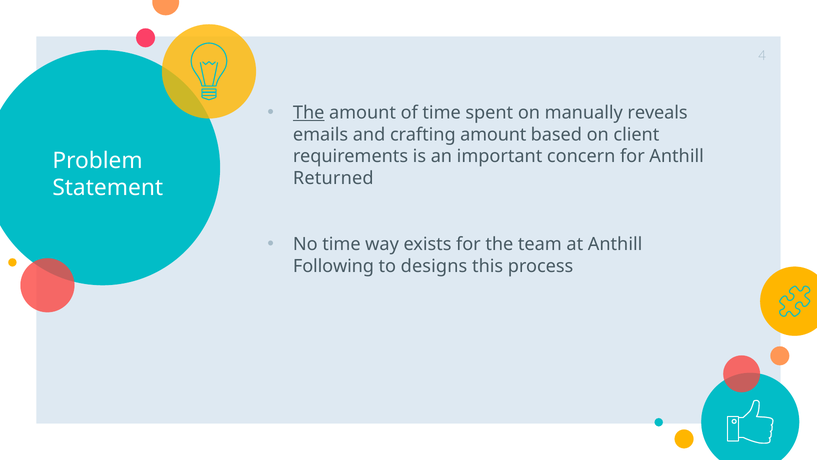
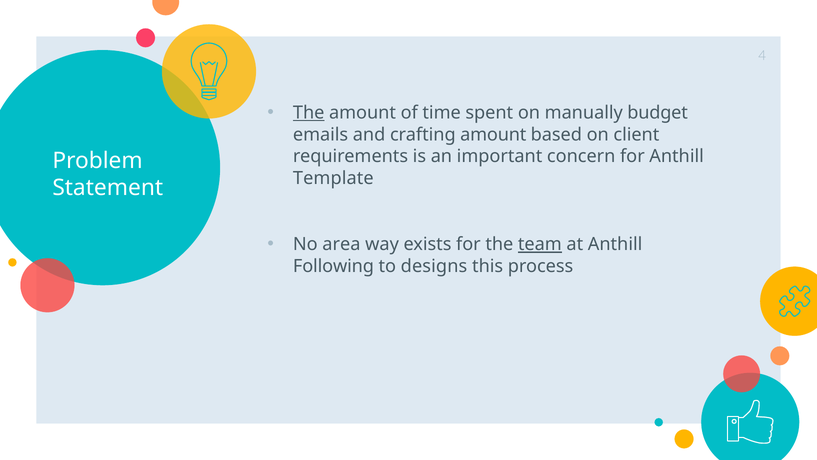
reveals: reveals -> budget (658, 113)
Returned: Returned -> Template (333, 178)
No time: time -> area (341, 244)
team underline: none -> present (540, 244)
